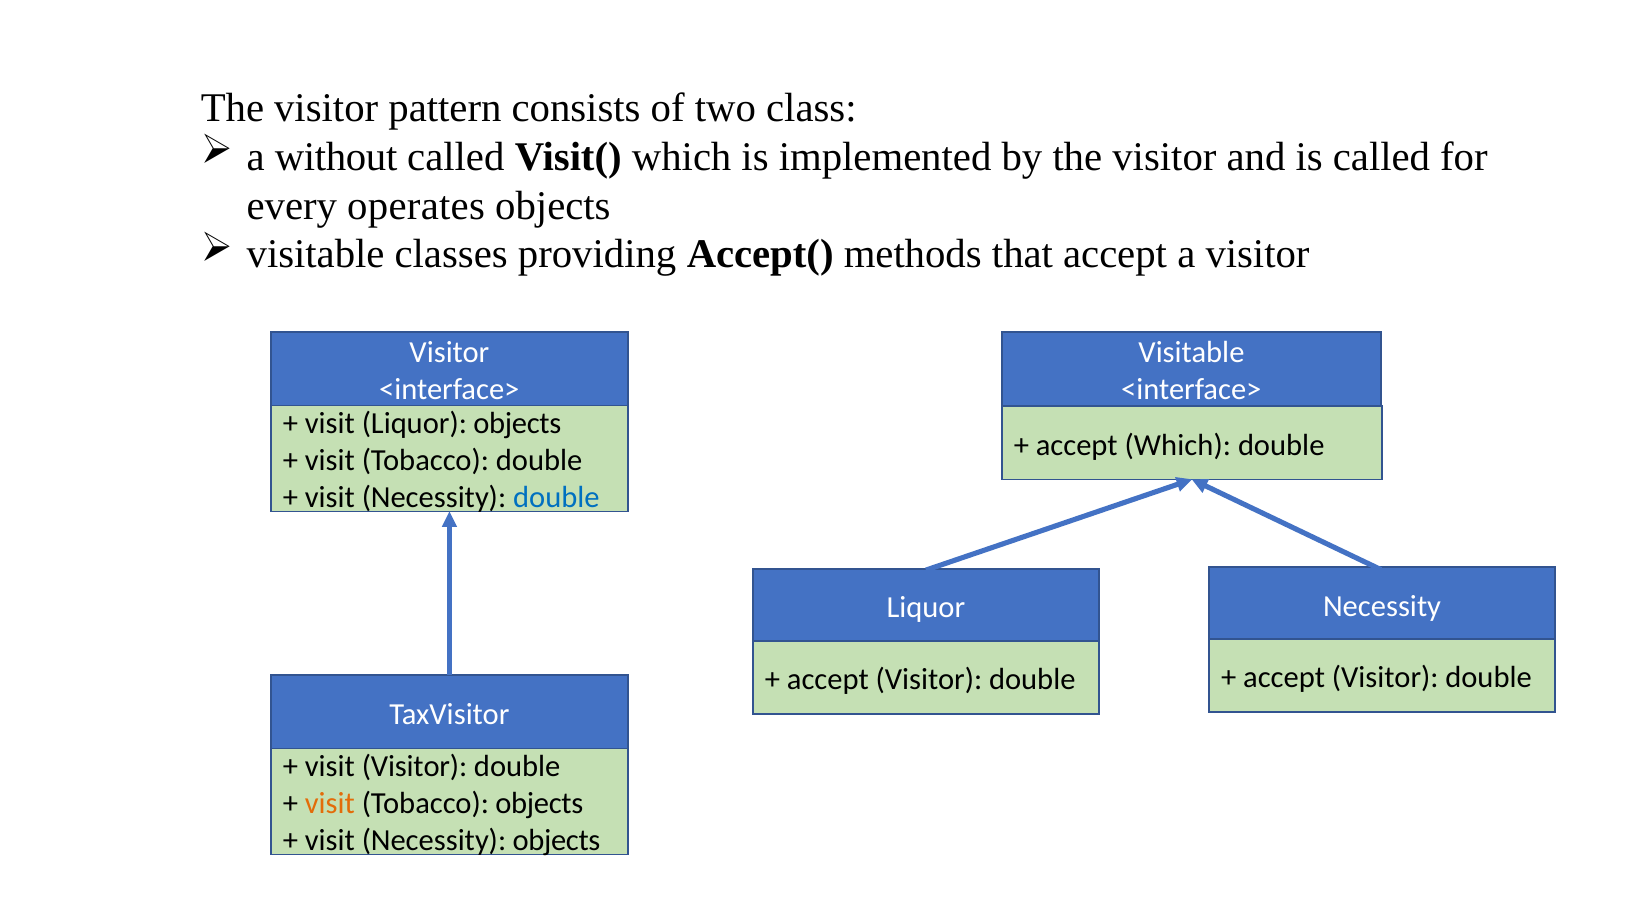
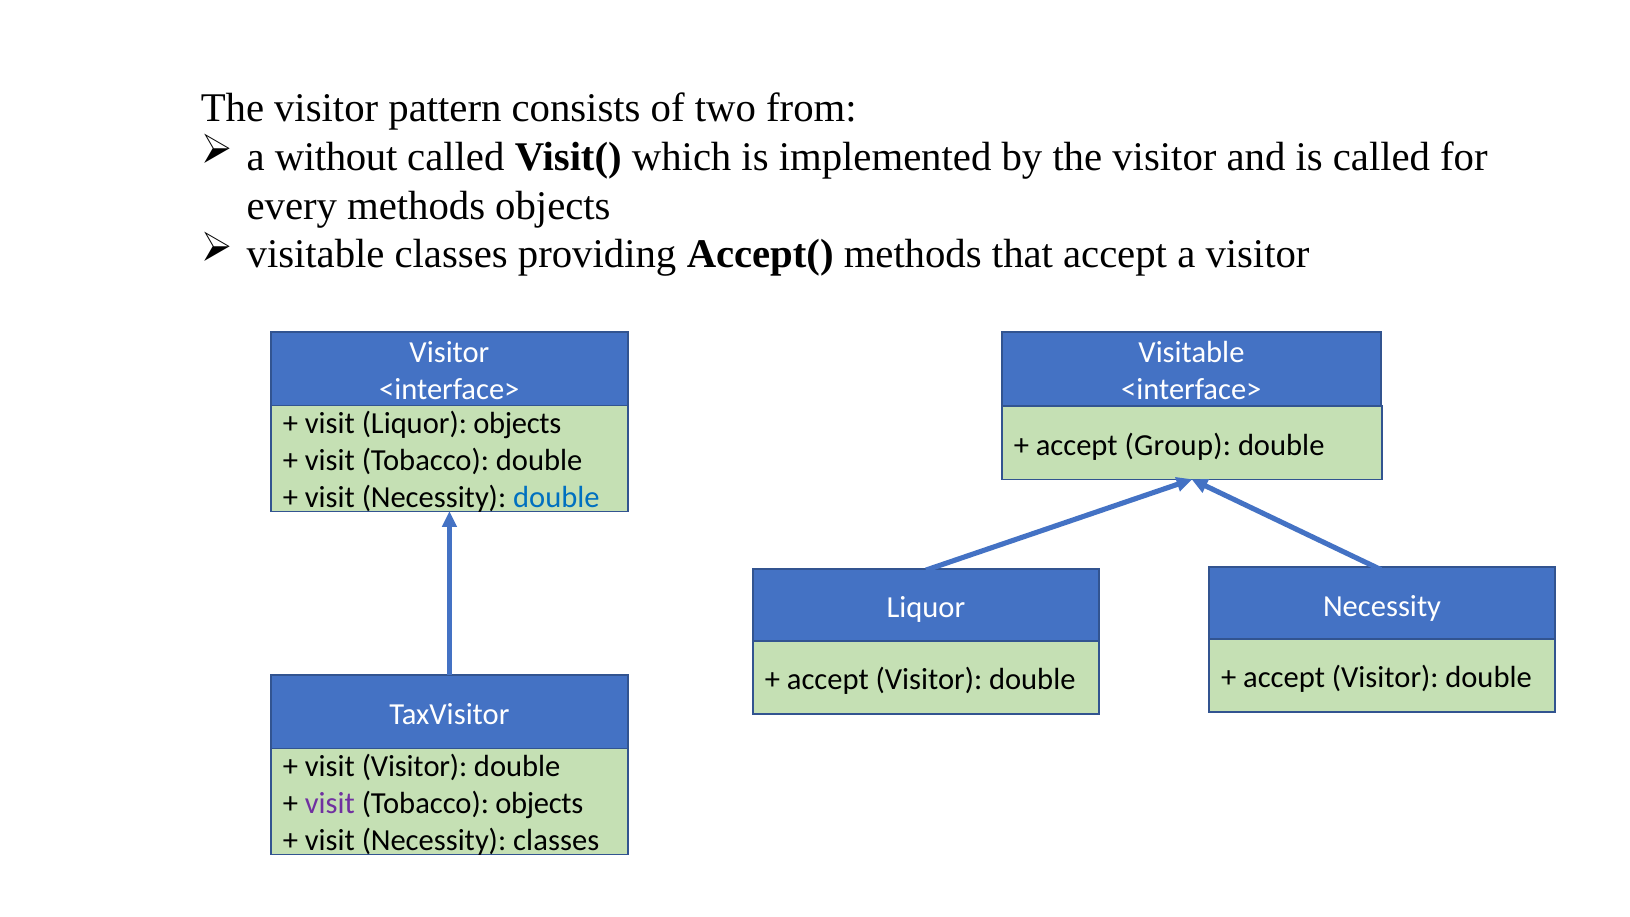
class: class -> from (811, 108)
every operates: operates -> methods (416, 206)
accept Which: Which -> Group (1178, 445)
visit colour: orange -> purple (330, 803)
Necessity objects: objects -> classes (556, 840)
